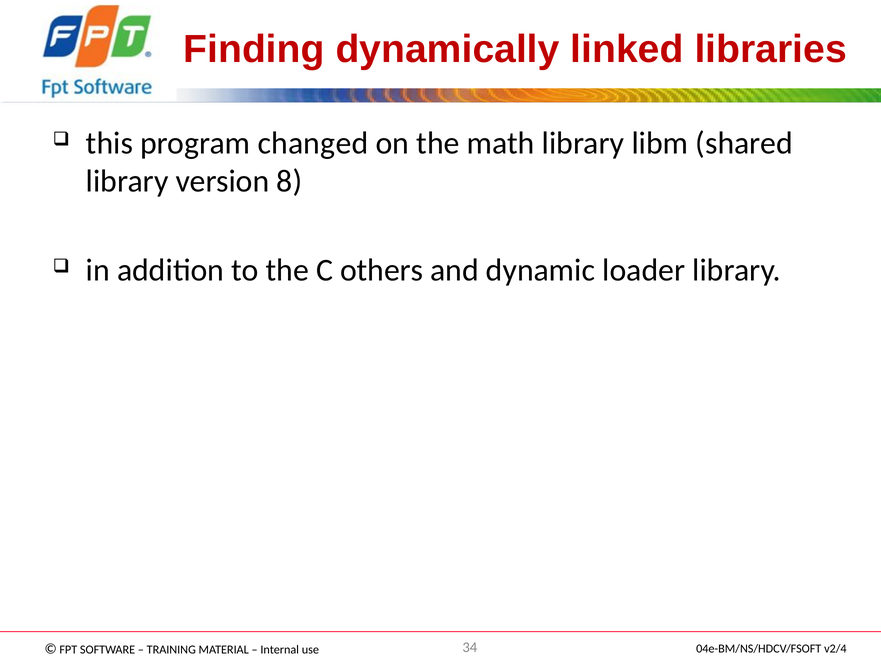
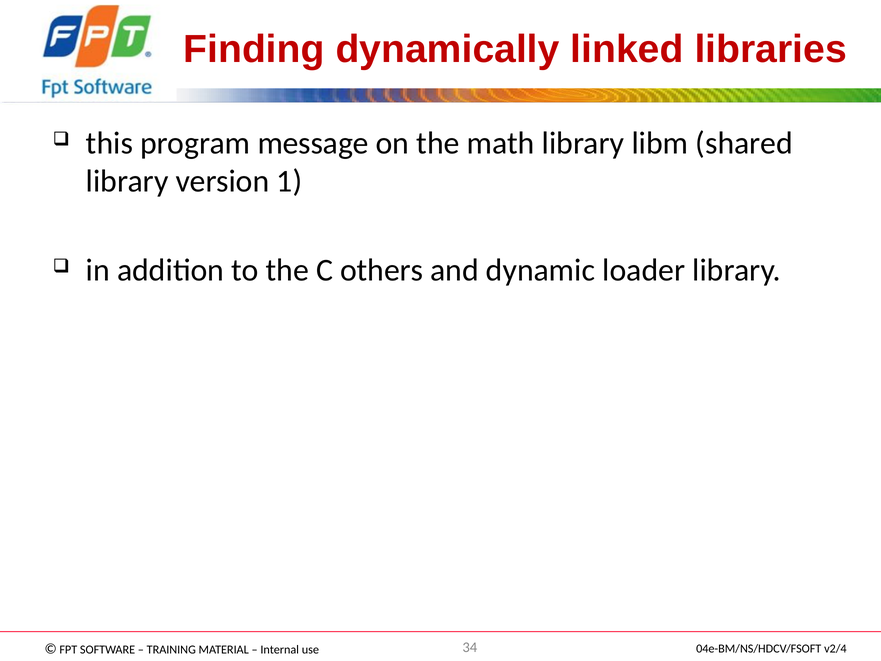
changed: changed -> message (313, 143)
8: 8 -> 1 (289, 181)
